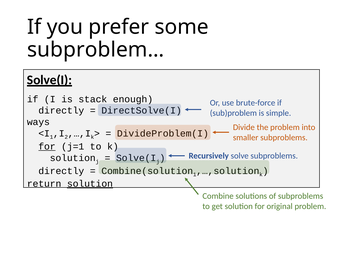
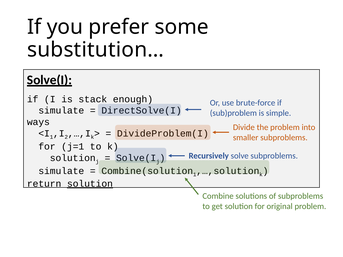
subproblem…: subproblem… -> substitution… (96, 50)
directly: directly -> simulate (61, 111)
for underline: present -> none (47, 147)
directly: directly -> simulate (61, 171)
